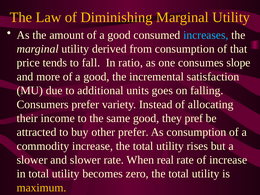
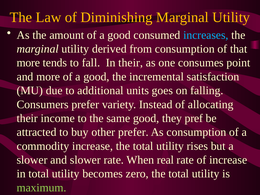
price: price -> more (28, 63)
In ratio: ratio -> their (131, 63)
slope: slope -> point (238, 63)
maximum colour: yellow -> light green (42, 188)
